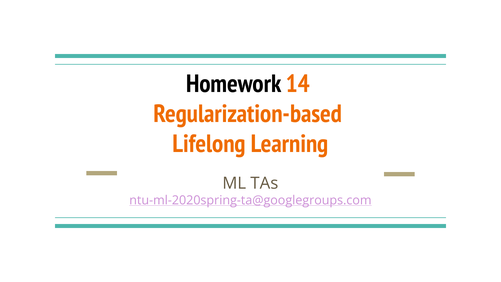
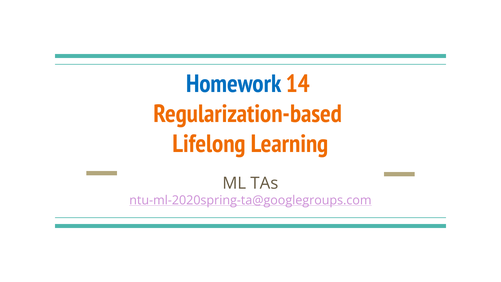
Homework colour: black -> blue (234, 84)
